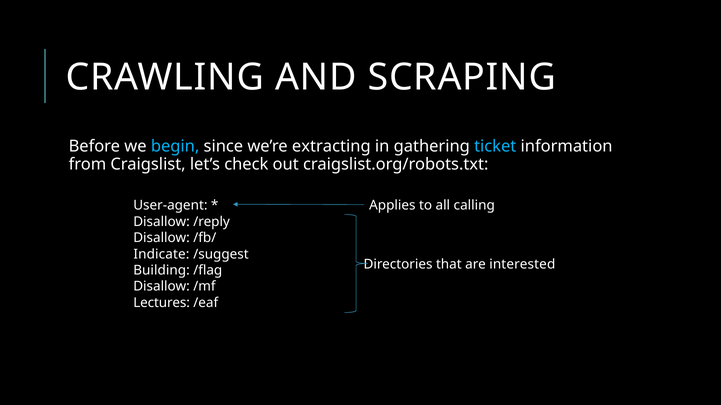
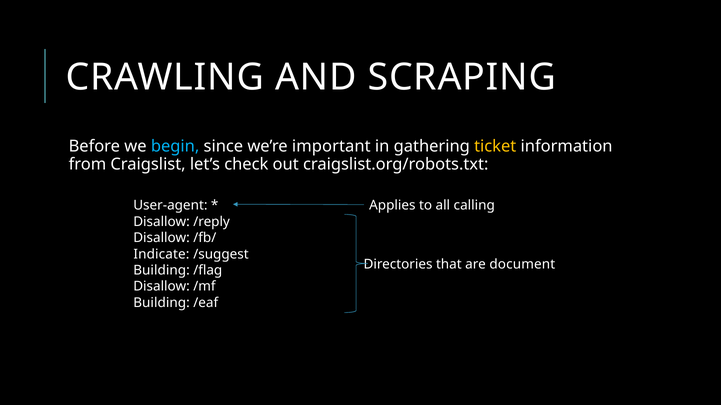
extracting: extracting -> important (331, 147)
ticket colour: light blue -> yellow (495, 147)
interested: interested -> document (522, 265)
Lectures: Lectures -> Building (162, 303)
